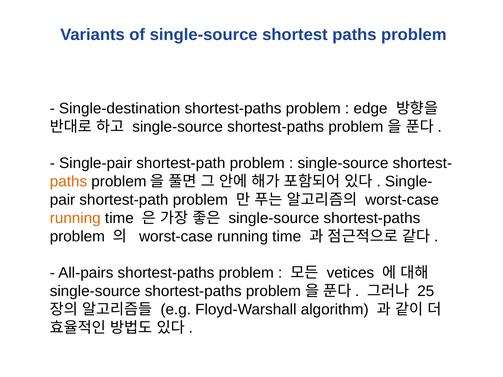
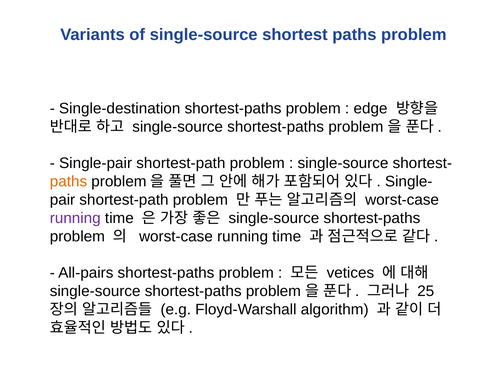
running colour: orange -> purple (75, 218)
